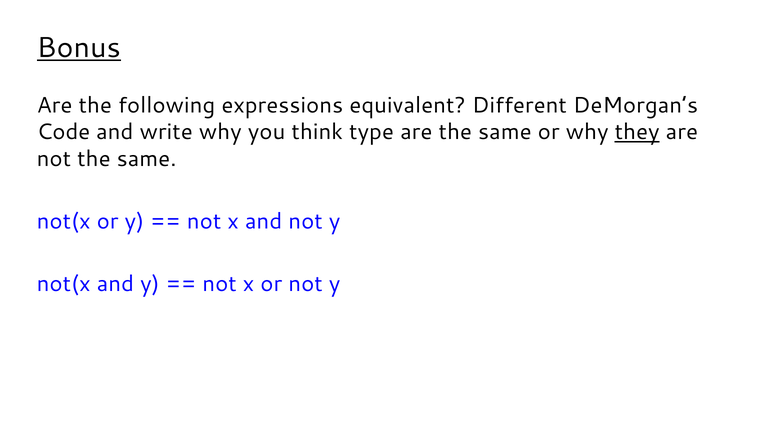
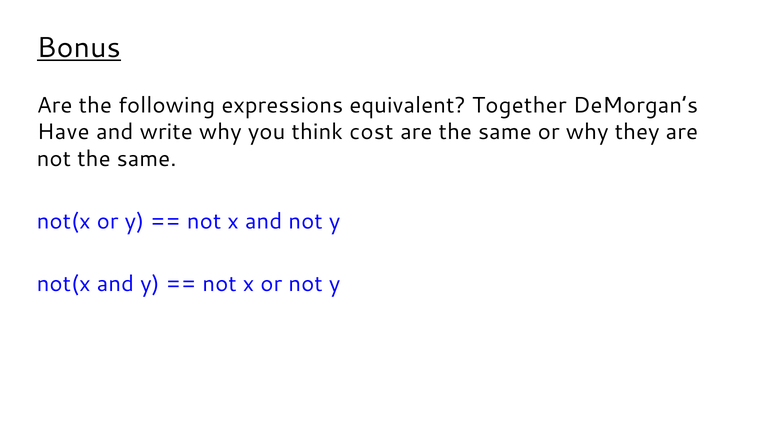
Different: Different -> Together (519, 105)
Code: Code -> Have (63, 132)
type: type -> cost (371, 132)
they underline: present -> none (637, 132)
